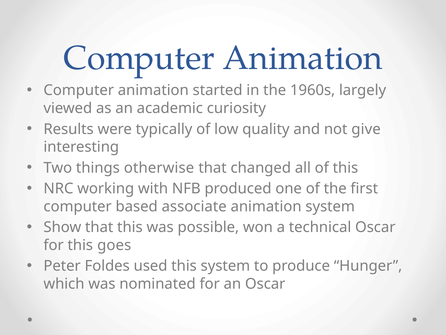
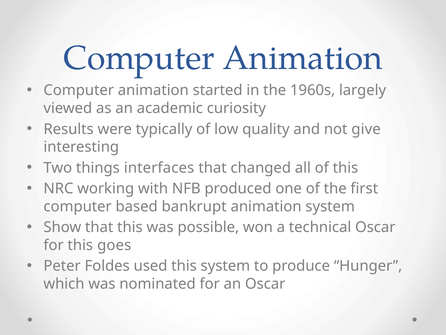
otherwise: otherwise -> interfaces (159, 168)
associate: associate -> bankrupt (194, 206)
